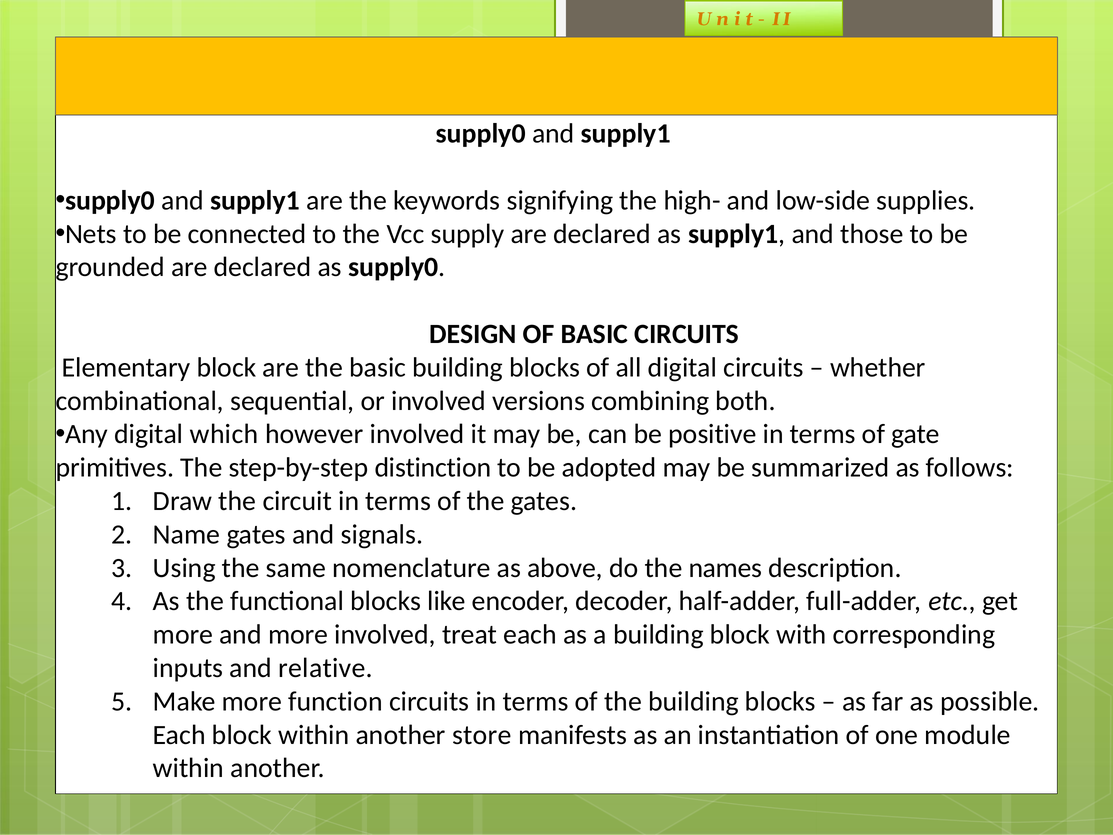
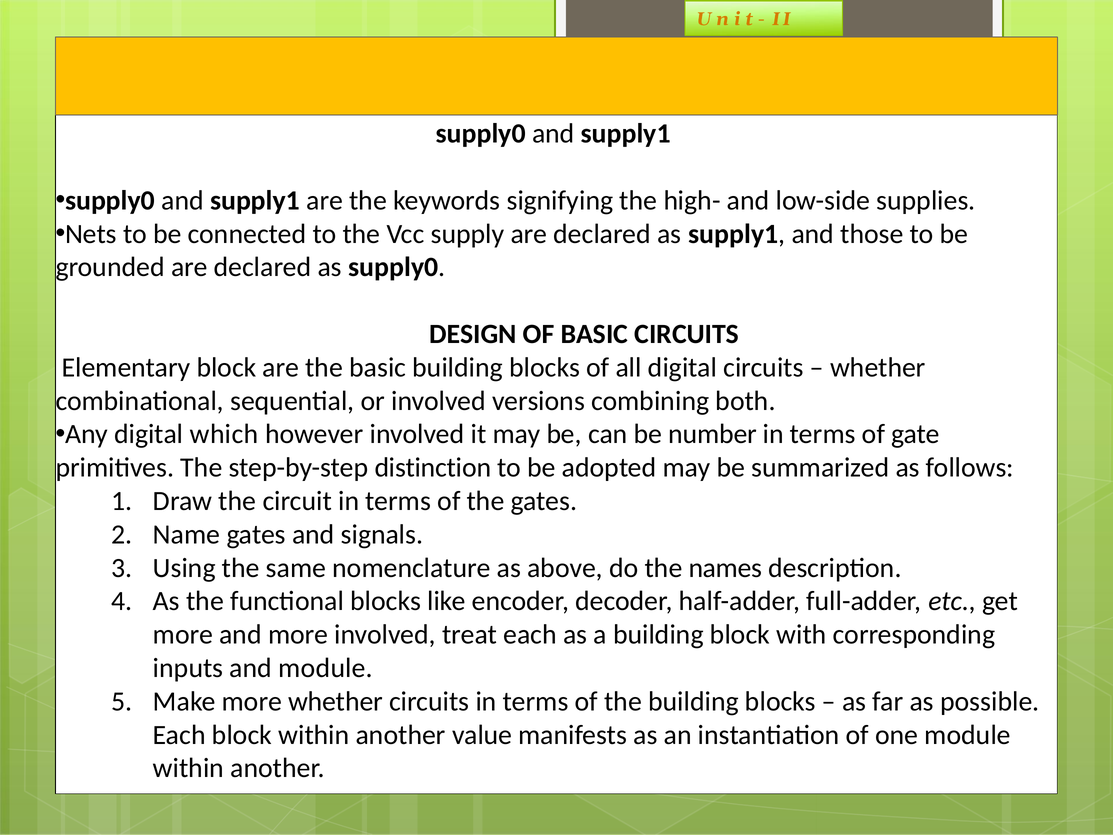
positive: positive -> number (713, 434)
and relative: relative -> module (326, 668)
more function: function -> whether (335, 701)
store: store -> value (482, 735)
